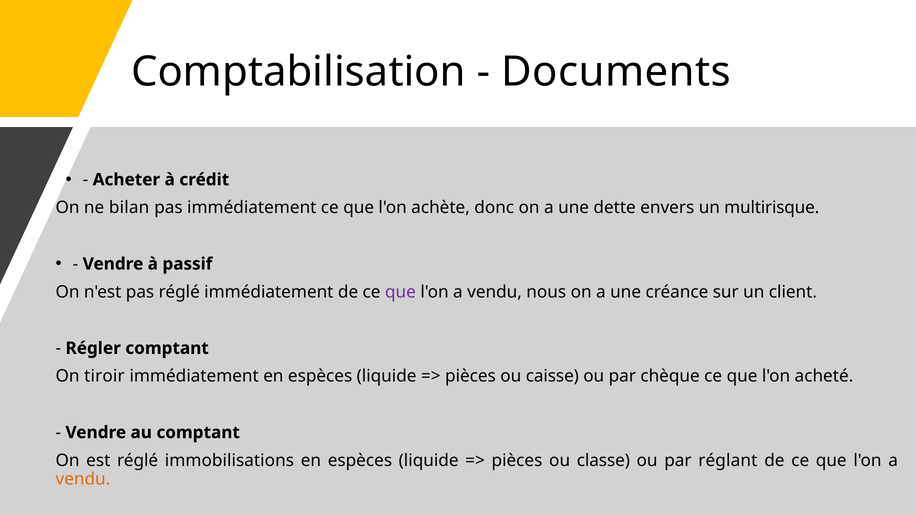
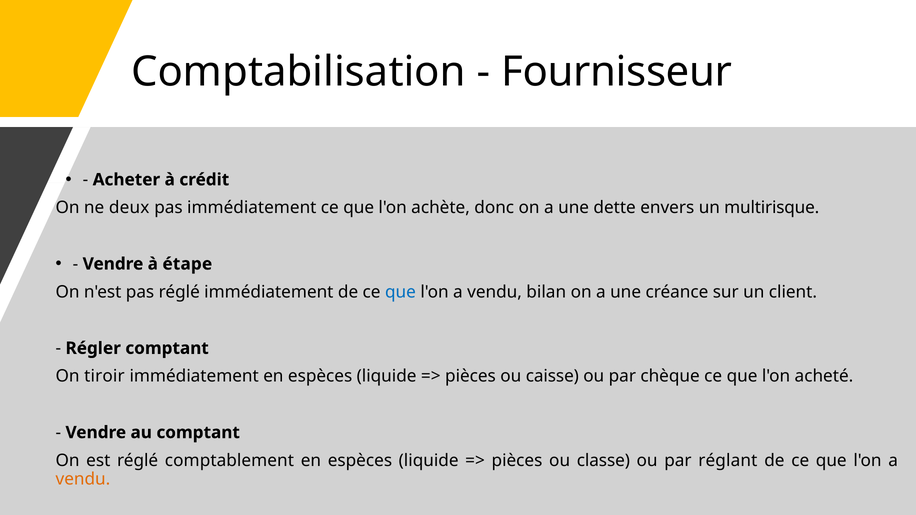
Documents: Documents -> Fournisseur (617, 72)
bilan: bilan -> deux (129, 208)
passif: passif -> étape (187, 264)
que colour: purple -> blue (400, 292)
nous: nous -> bilan (546, 292)
immobilisations: immobilisations -> comptablement (229, 461)
